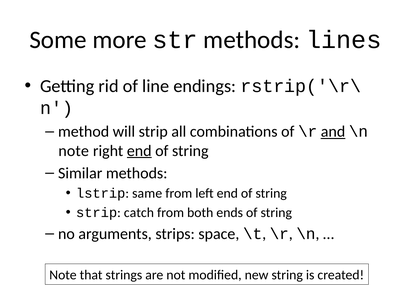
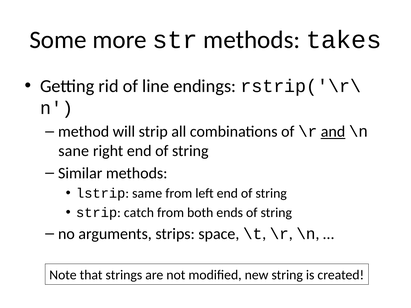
lines: lines -> takes (344, 40)
note: note -> sane (74, 151)
end underline: present -> none (139, 151)
